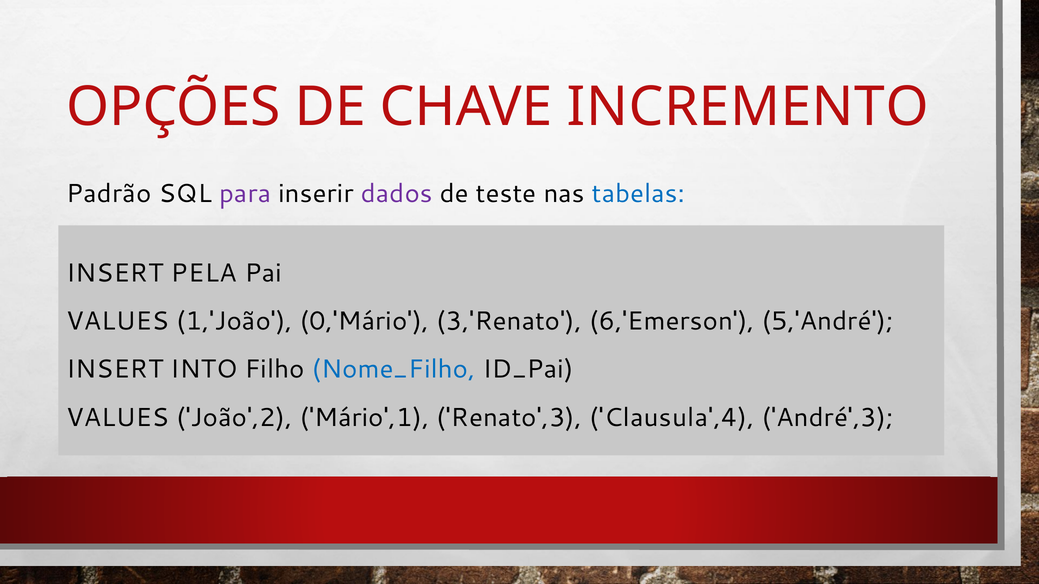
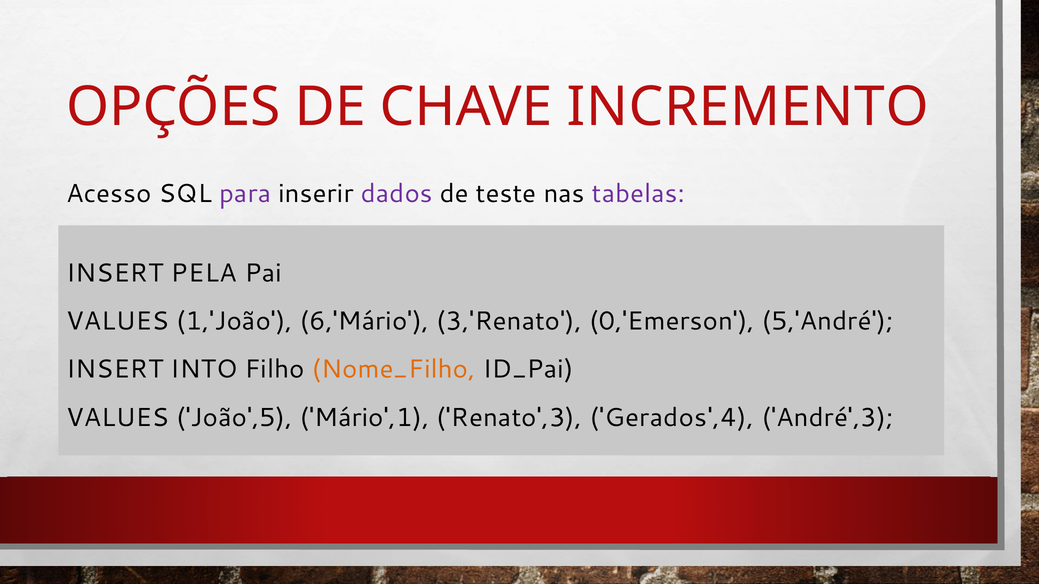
Padrão: Padrão -> Acesso (109, 194)
tabelas colour: blue -> purple (639, 194)
0,'Mário: 0,'Mário -> 6,'Mário (364, 321)
6,'Emerson: 6,'Emerson -> 0,'Emerson (672, 321)
Nome_Filho colour: blue -> orange (394, 370)
João',2: João',2 -> João',5 (234, 418)
Clausula',4: Clausula',4 -> Gerados',4 (672, 418)
